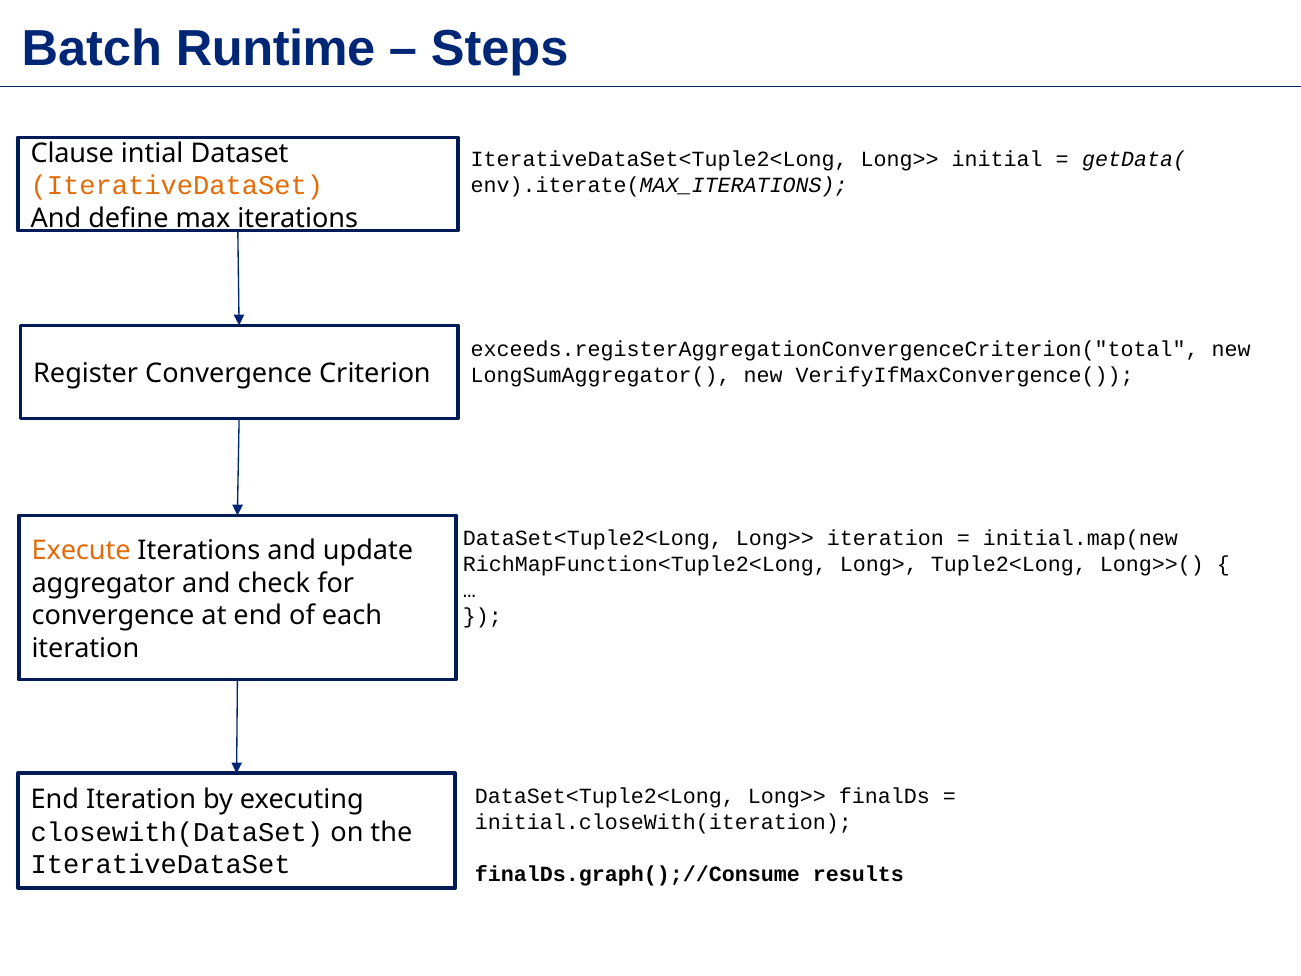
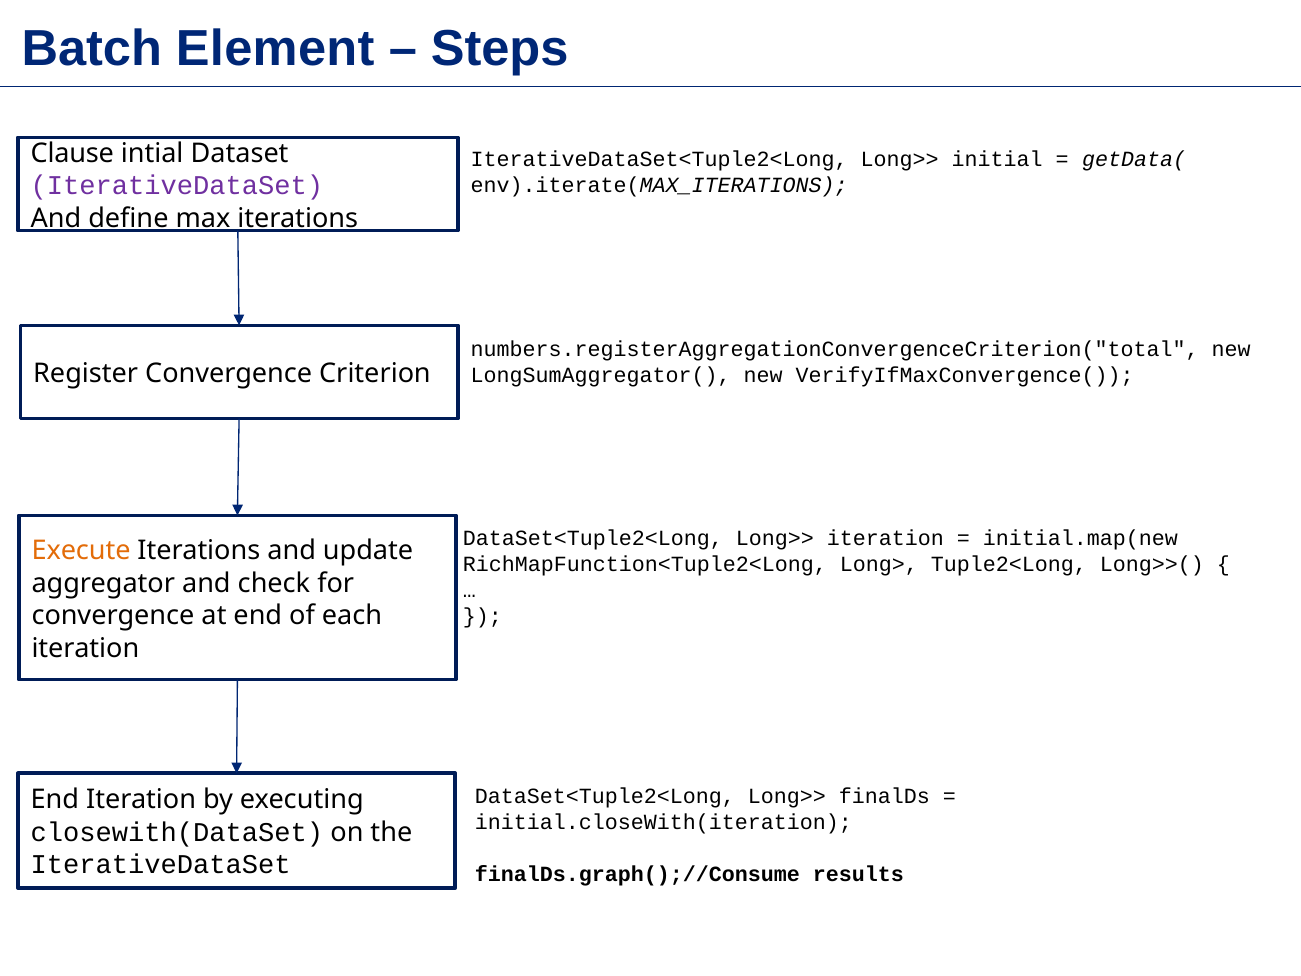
Runtime: Runtime -> Element (275, 49)
IterativeDataSet colour: orange -> purple (177, 186)
exceeds.registerAggregationConvergenceCriterion("total: exceeds.registerAggregationConvergenceCriterion("total -> numbers.registerAggregationConvergenceCriterion("total (835, 349)
